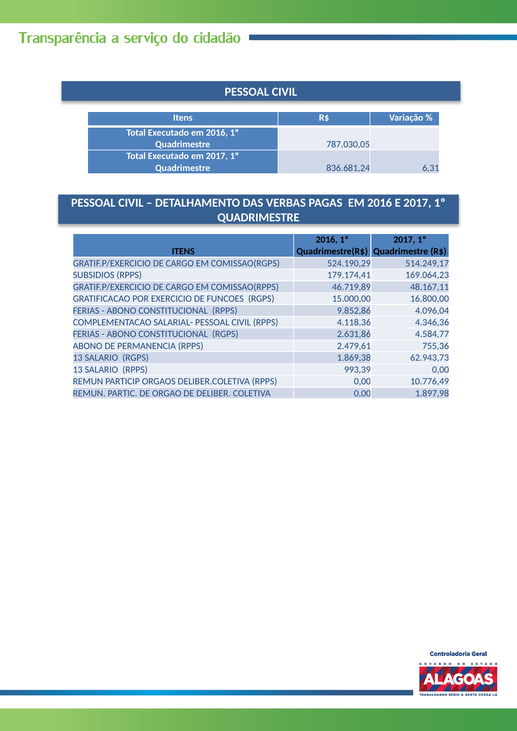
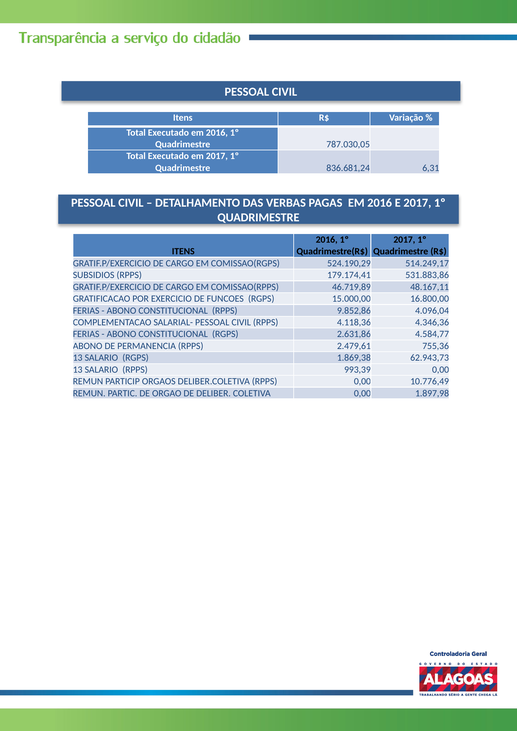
169.064,23: 169.064,23 -> 531.883,86 (427, 275)
